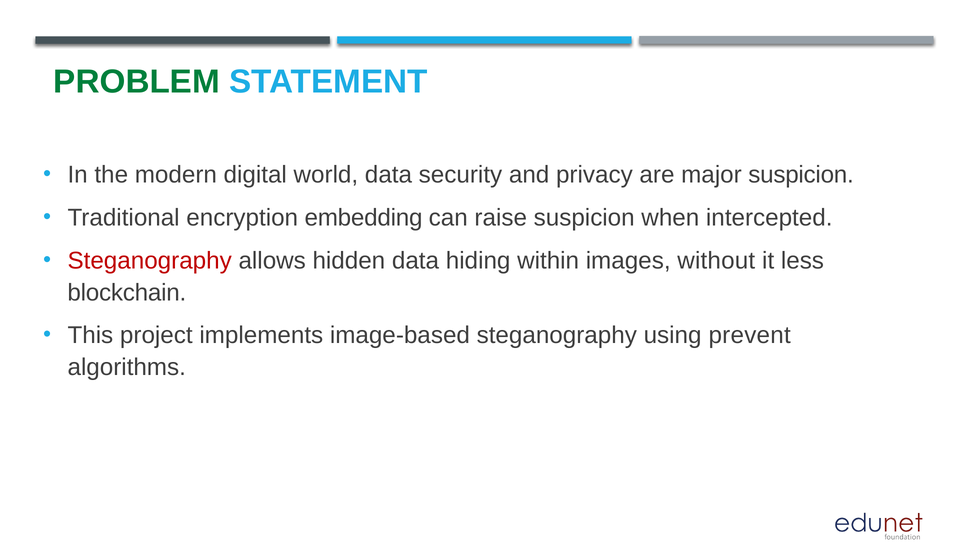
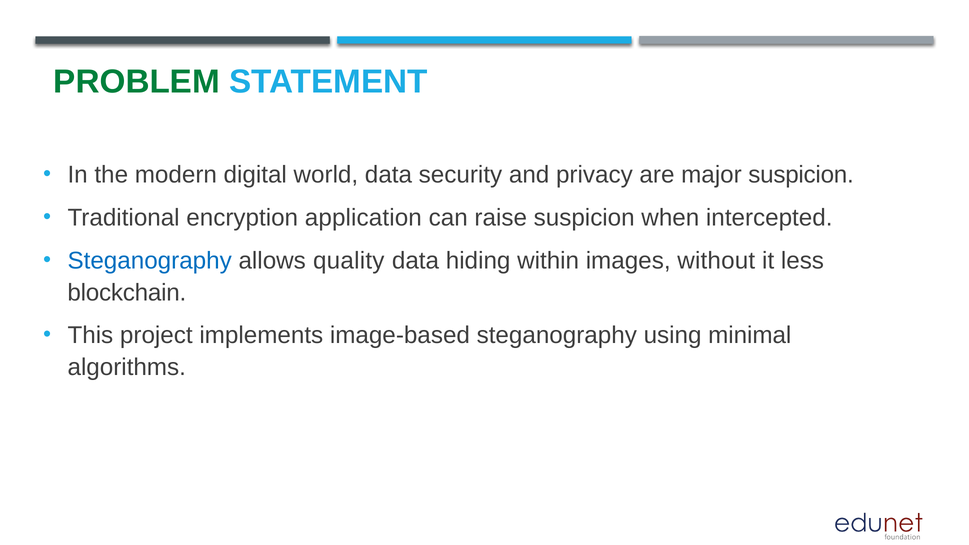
embedding: embedding -> application (363, 218)
Steganography colour: red -> blue (150, 261)
hidden: hidden -> quality (349, 261)
prevent: prevent -> minimal (750, 335)
